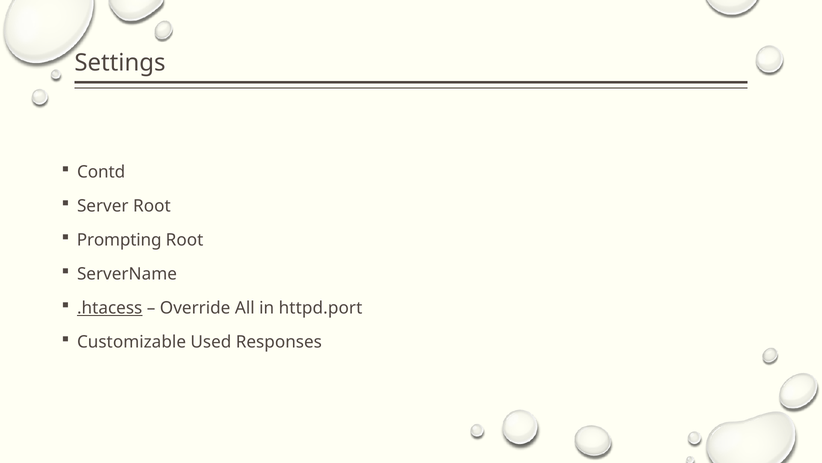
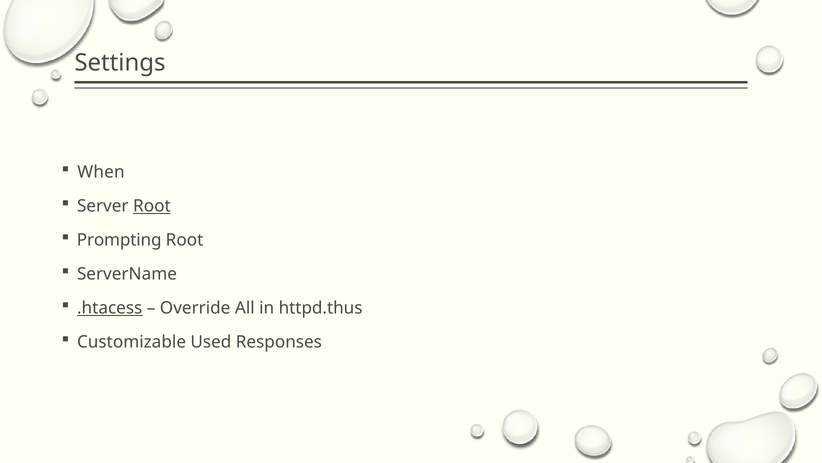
Contd: Contd -> When (101, 172)
Root underline: none -> present (152, 206)
httpd.port: httpd.port -> httpd.thus (321, 308)
